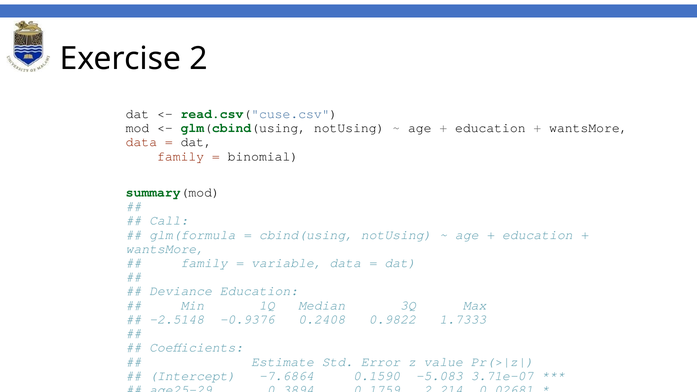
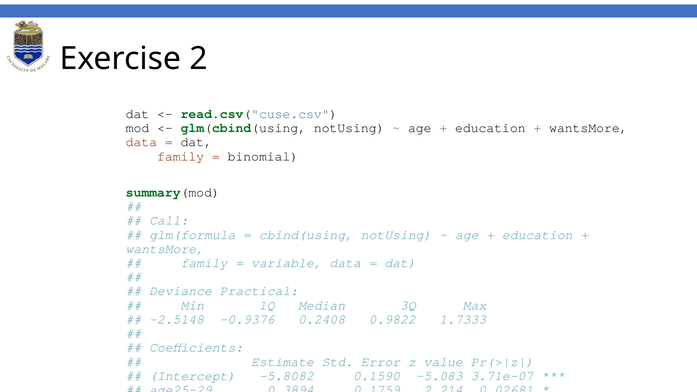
Deviance Education: Education -> Practical (259, 291)
-7.6864: -7.6864 -> -5.8082 (286, 376)
